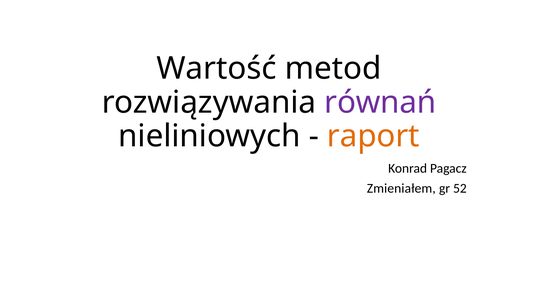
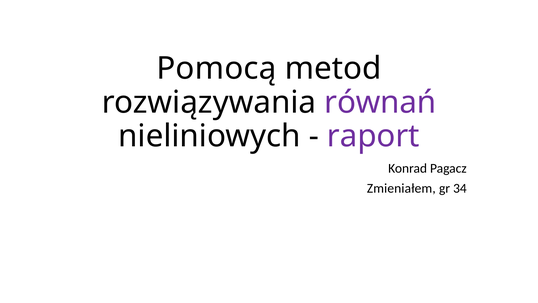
Wartość: Wartość -> Pomocą (216, 68)
raport colour: orange -> purple (373, 136)
52: 52 -> 34 (460, 188)
